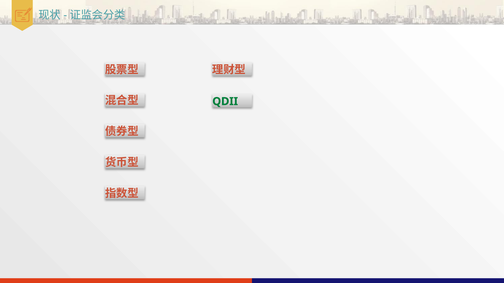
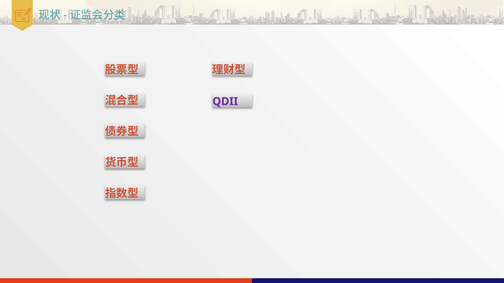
QDII colour: green -> purple (225, 102)
